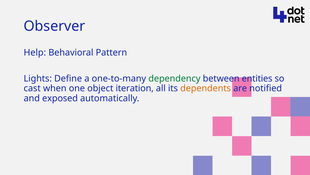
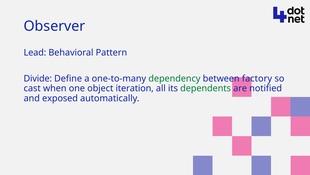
Help: Help -> Lead (35, 52)
Lights: Lights -> Divide (38, 78)
entities: entities -> factory (257, 78)
dependents colour: orange -> green (206, 88)
